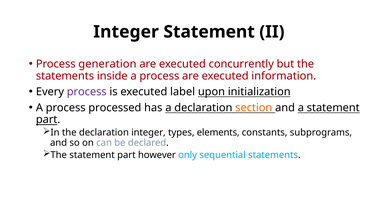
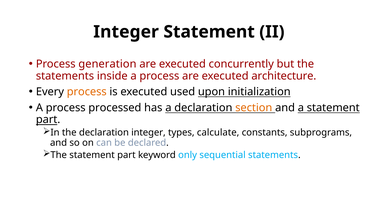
information: information -> architecture (284, 76)
process colour: purple -> orange (87, 92)
label: label -> used (183, 92)
elements: elements -> calculate (218, 132)
however: however -> keyword (157, 155)
